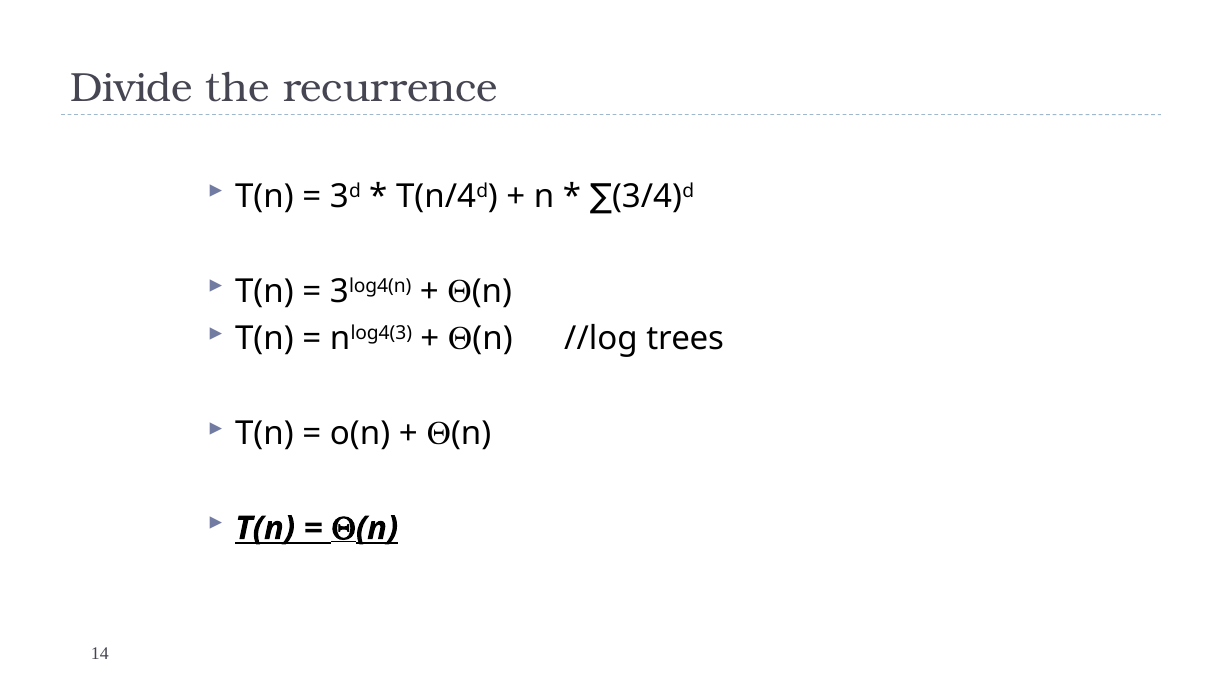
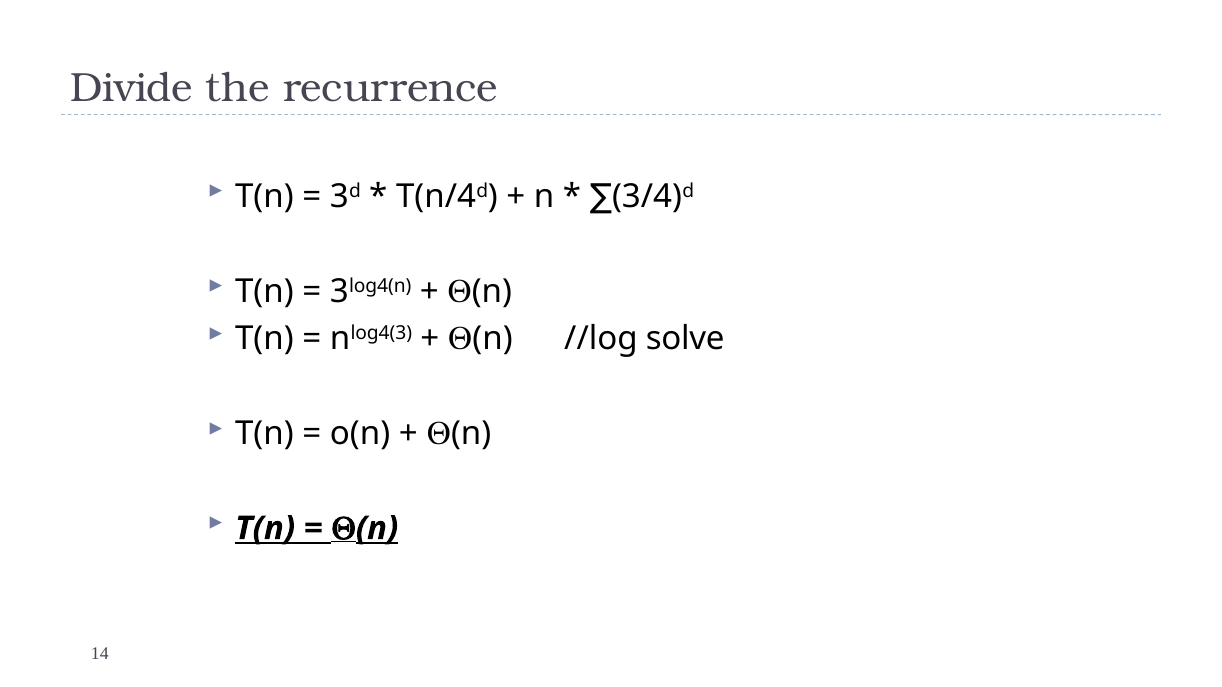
trees: trees -> solve (685, 339)
